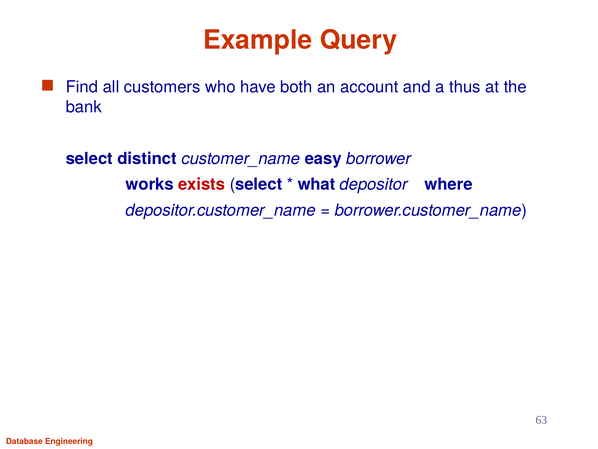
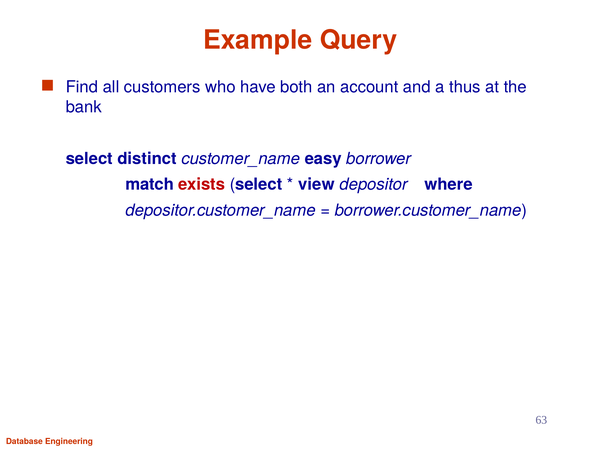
works: works -> match (150, 184)
what: what -> view (316, 184)
